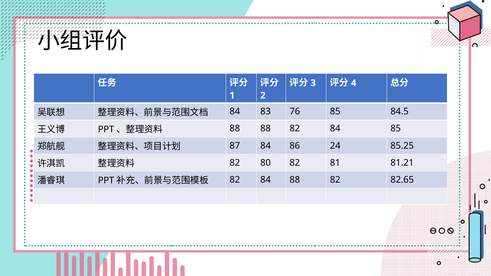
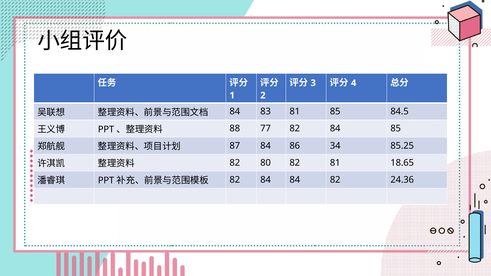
83 76: 76 -> 81 (295, 112)
88 88: 88 -> 77 (266, 129)
24: 24 -> 34 (335, 146)
81.21: 81.21 -> 18.65 (402, 163)
84 88: 88 -> 84 (295, 180)
82.65: 82.65 -> 24.36 (402, 180)
